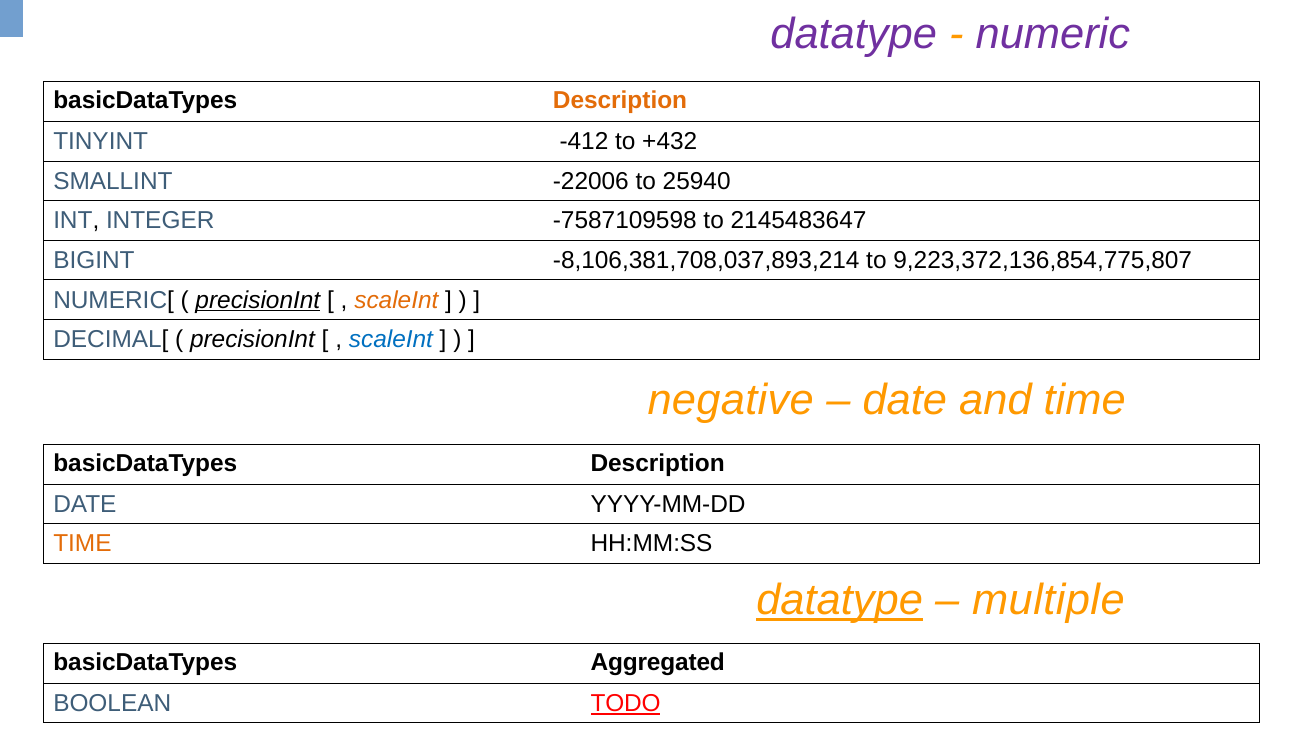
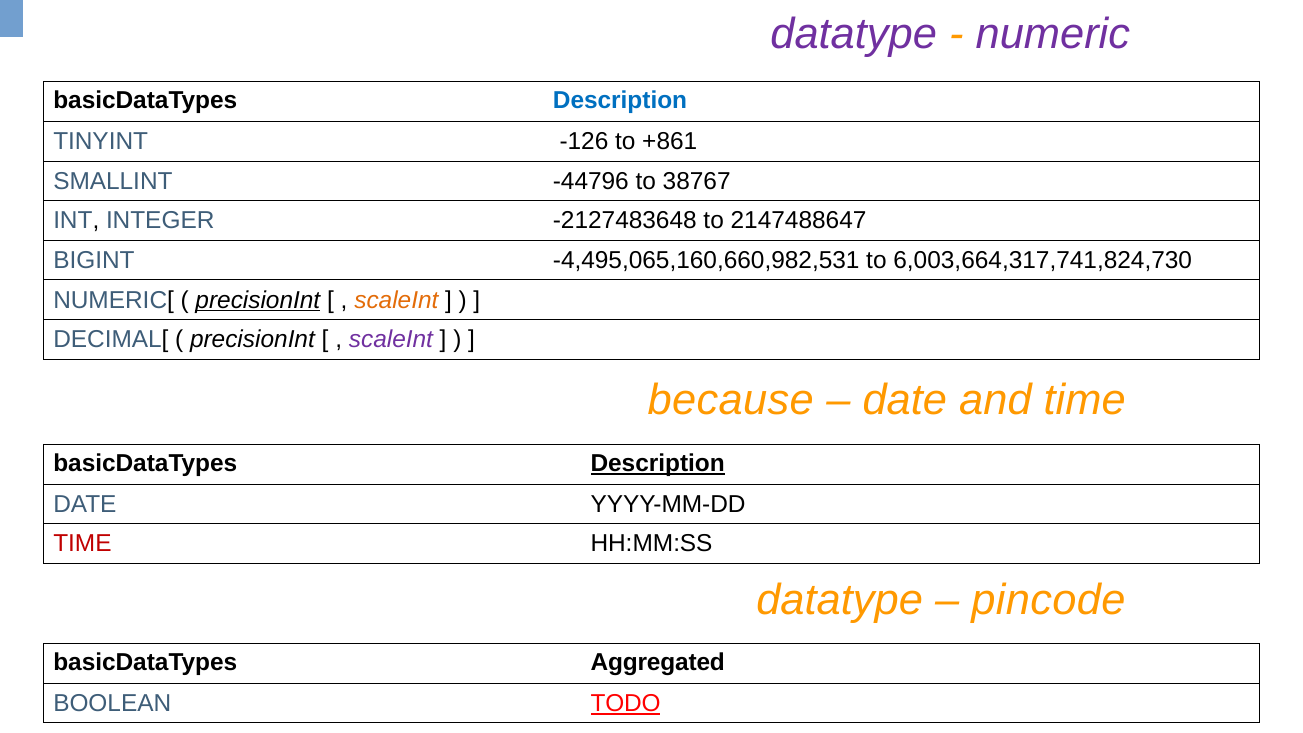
Description colour: orange -> blue (620, 101)
-412: -412 -> -126 (584, 142)
+432: +432 -> +861 (670, 142)
-22006: -22006 -> -44796 (591, 181)
25940: 25940 -> 38767 (697, 181)
-7587109598: -7587109598 -> -2127483648 (625, 221)
2145483647: 2145483647 -> 2147488647 (799, 221)
-8,106,381,708,037,893,214: -8,106,381,708,037,893,214 -> -4,495,065,160,660,982,531 (706, 260)
9,223,372,136,854,775,807: 9,223,372,136,854,775,807 -> 6,003,664,317,741,824,730 (1043, 260)
scaleInt colour: blue -> purple (391, 340)
negative: negative -> because (731, 400)
Description underline: none -> present (658, 463)
TIME colour: orange -> red (82, 544)
datatype underline: present -> none (840, 600)
multiple: multiple -> pincode (1048, 600)
